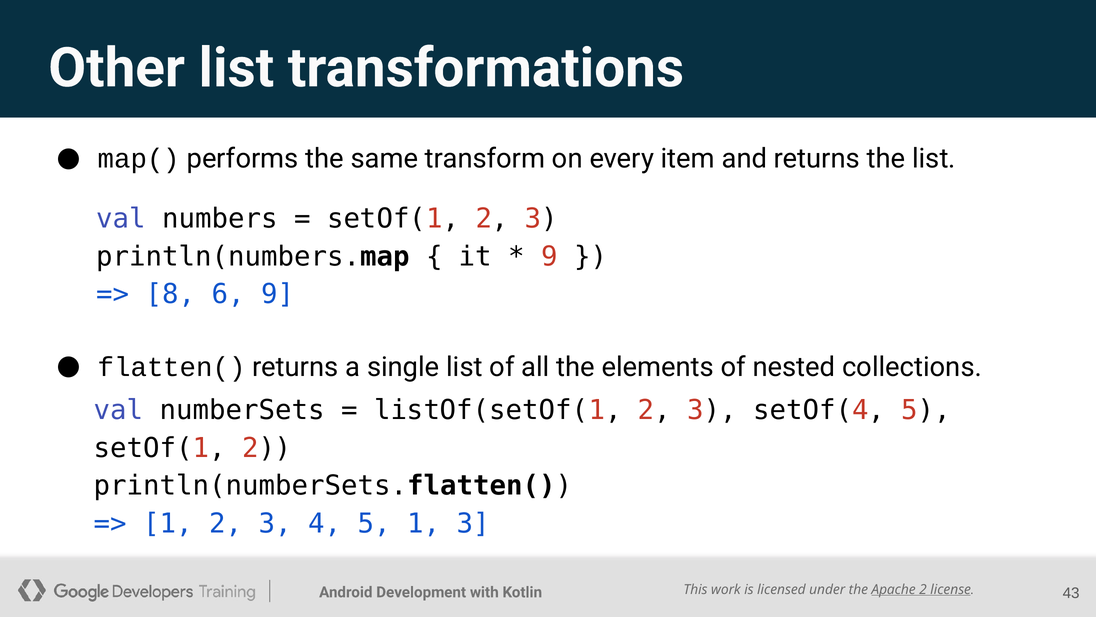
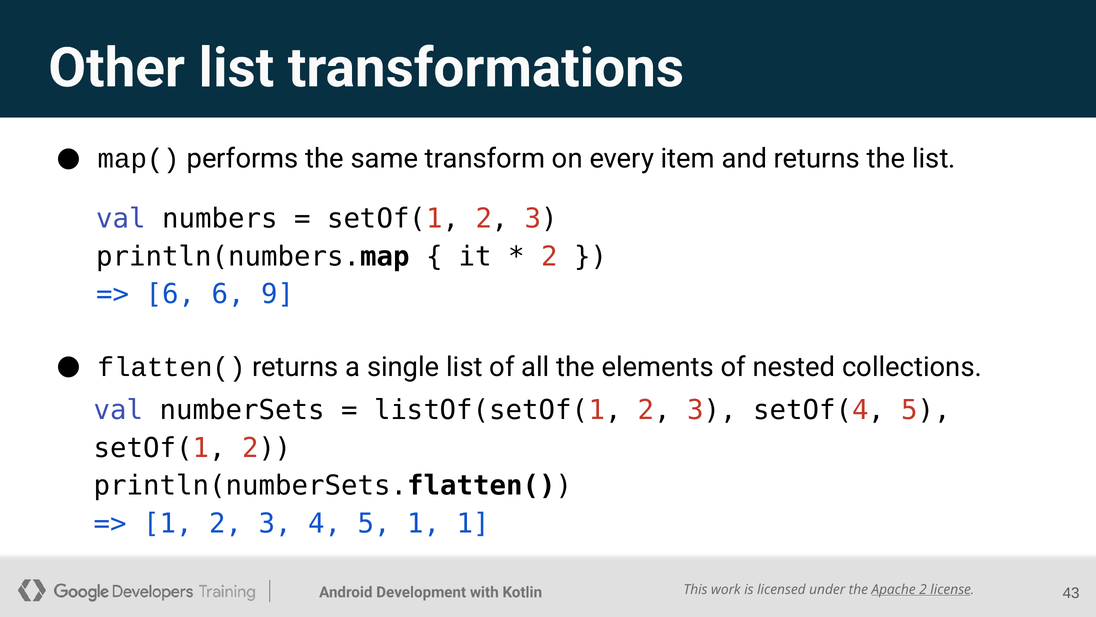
9: 9 -> 2 (550, 256)
8: 8 -> 6 (171, 294)
1 3: 3 -> 1 (473, 523)
